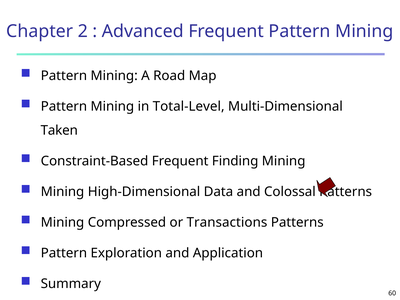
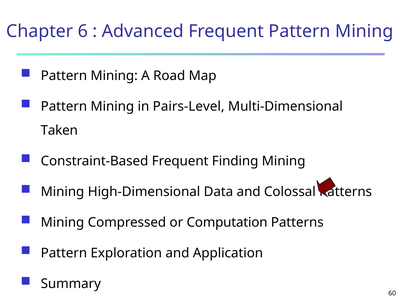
2: 2 -> 6 (83, 31)
Total-Level: Total-Level -> Pairs-Level (189, 106)
Transactions: Transactions -> Computation (227, 222)
